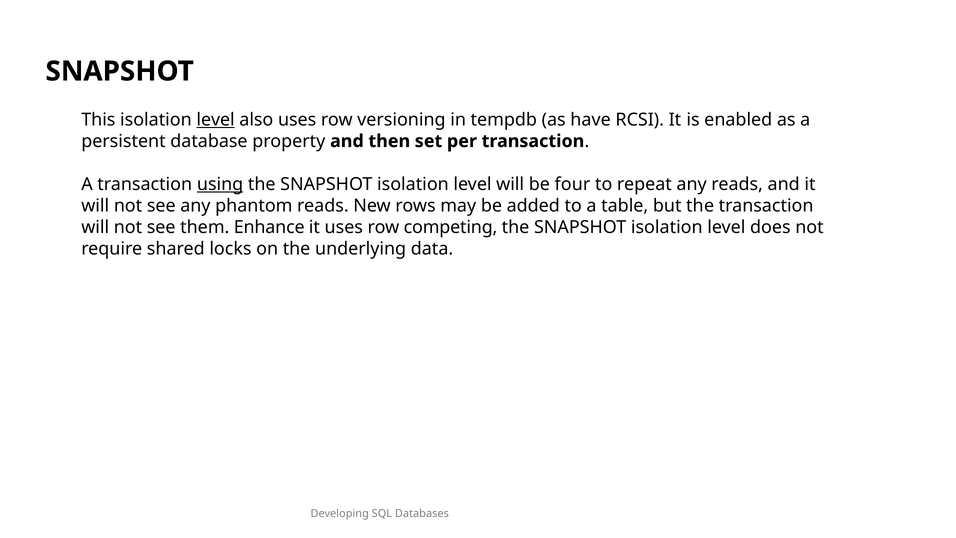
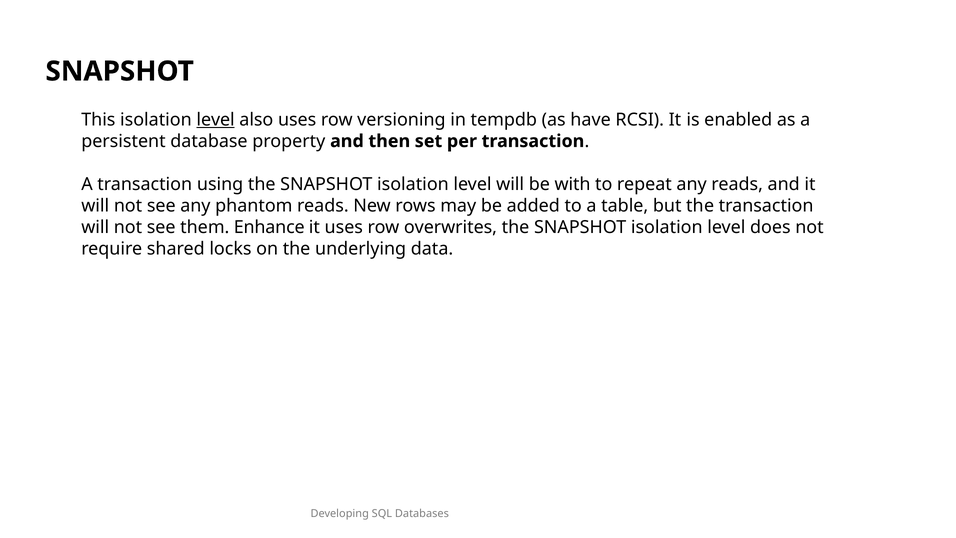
using underline: present -> none (220, 184)
four: four -> with (573, 184)
competing: competing -> overwrites (450, 227)
